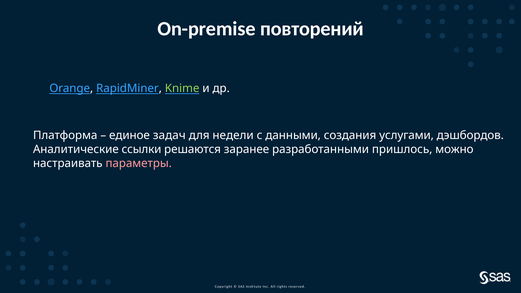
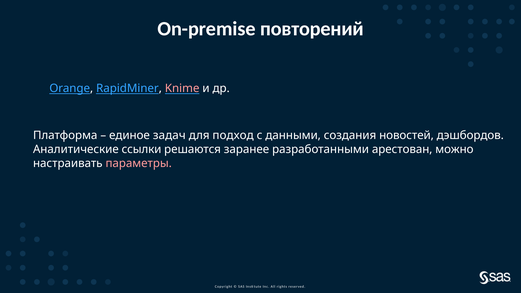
Knime colour: light green -> pink (182, 88)
недели: недели -> подход (233, 135)
услугами: услугами -> новостей (406, 135)
пришлось: пришлось -> арестован (402, 149)
